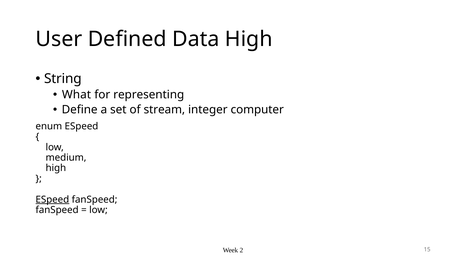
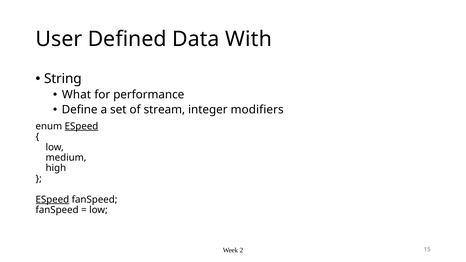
Data High: High -> With (249, 39)
representing: representing -> performance (149, 95)
computer: computer -> modifiers (257, 110)
ESpeed underline: none -> present (81, 126)
